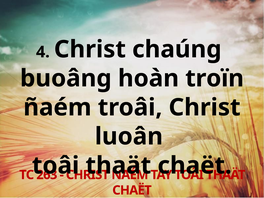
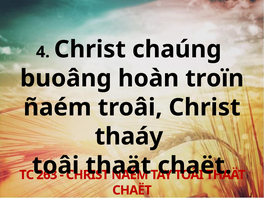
luoân: luoân -> thaáy (129, 136)
